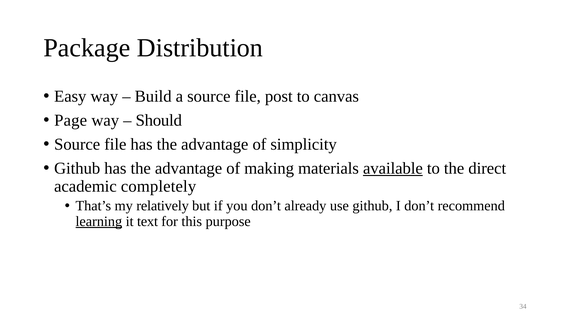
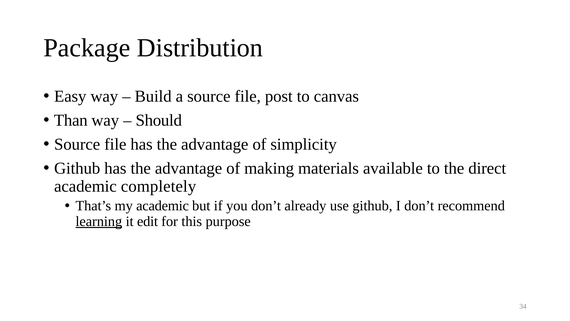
Page: Page -> Than (71, 120)
available underline: present -> none (393, 168)
my relatively: relatively -> academic (163, 206)
text: text -> edit (148, 221)
